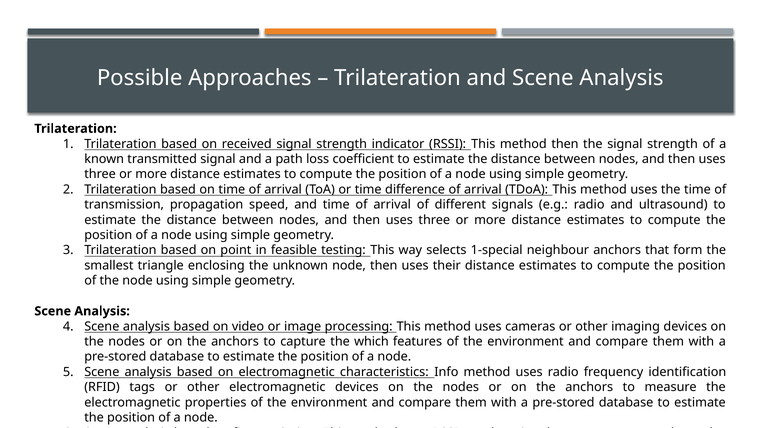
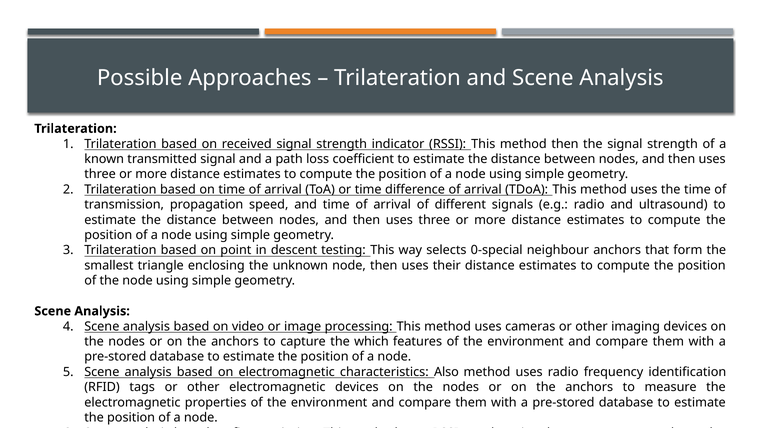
feasible: feasible -> descent (294, 250)
1-special: 1-special -> 0-special (497, 250)
Info: Info -> Also (446, 372)
